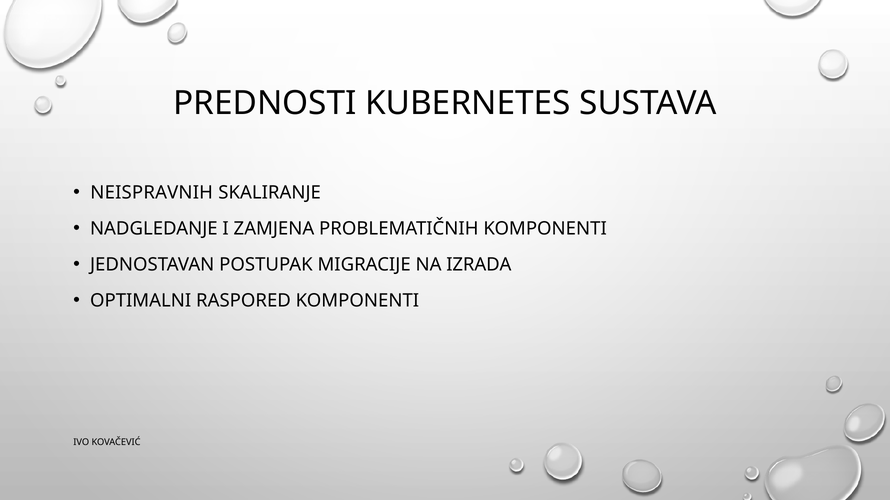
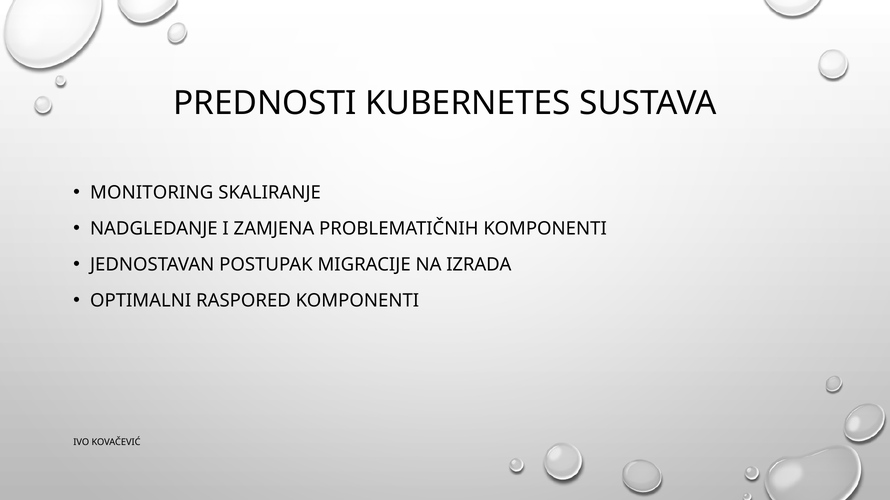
NEISPRAVNIH: NEISPRAVNIH -> MONITORING (152, 193)
